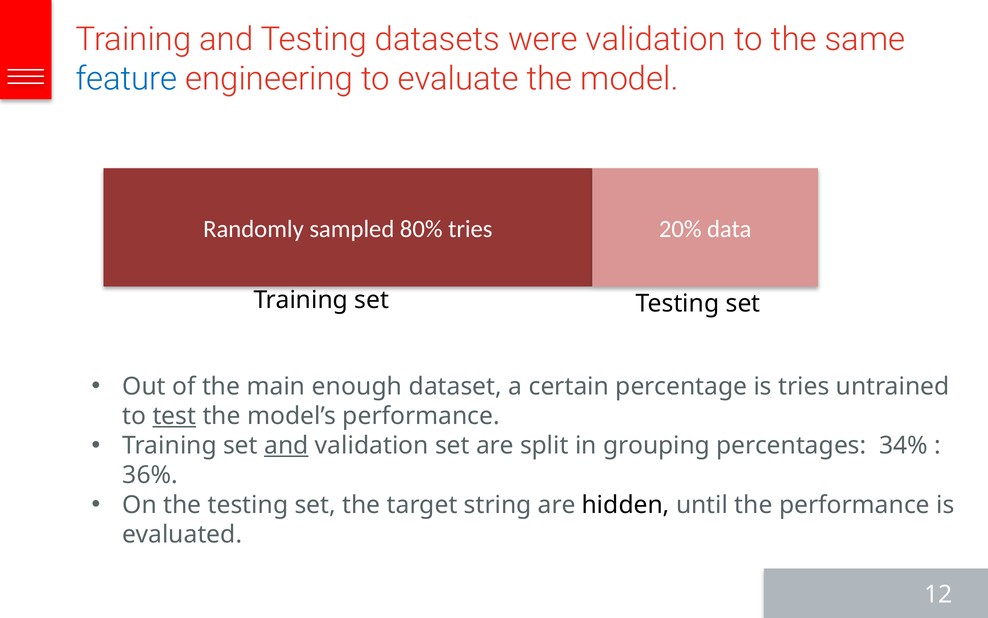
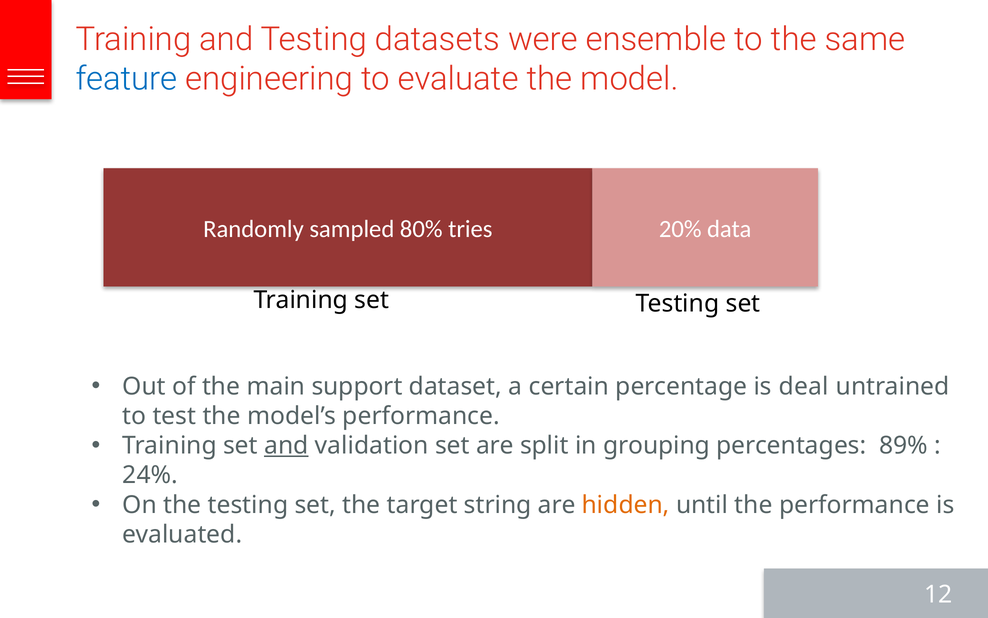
were validation: validation -> ensemble (656, 39)
enough: enough -> support (357, 386)
is tries: tries -> deal (804, 386)
test underline: present -> none (174, 416)
34%: 34% -> 89% (904, 445)
36%: 36% -> 24% (150, 475)
hidden colour: black -> orange (626, 505)
